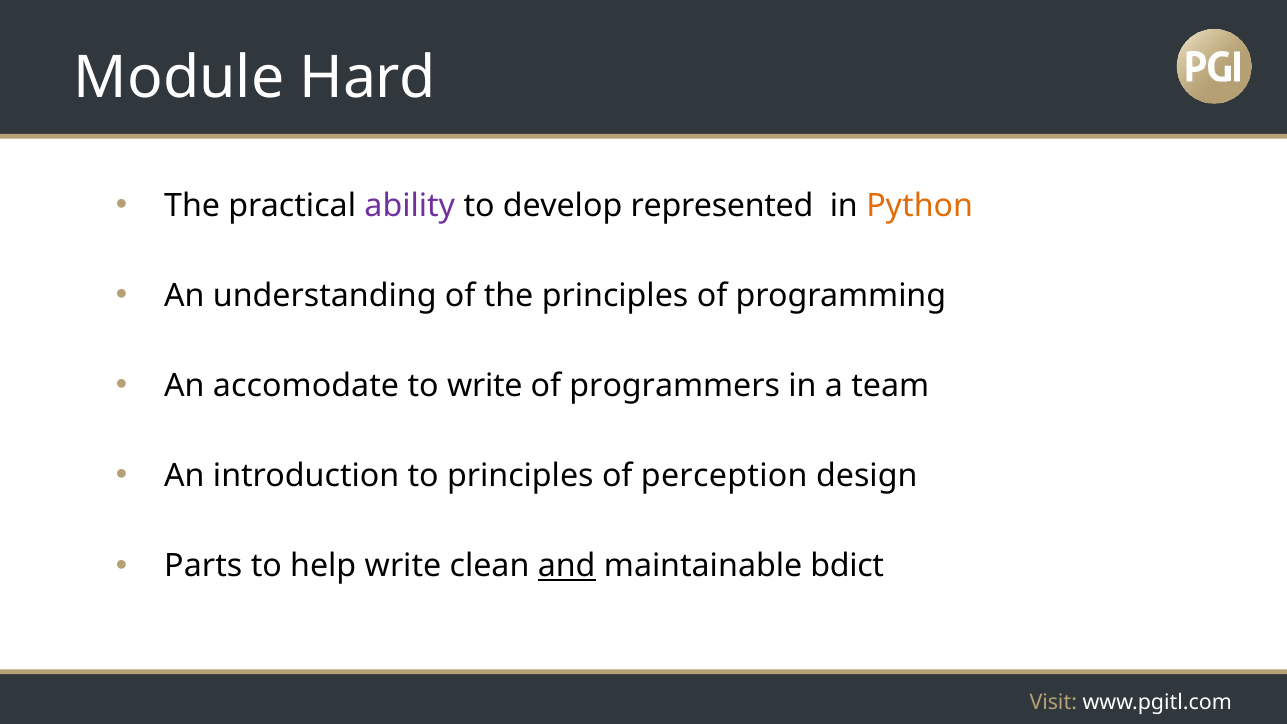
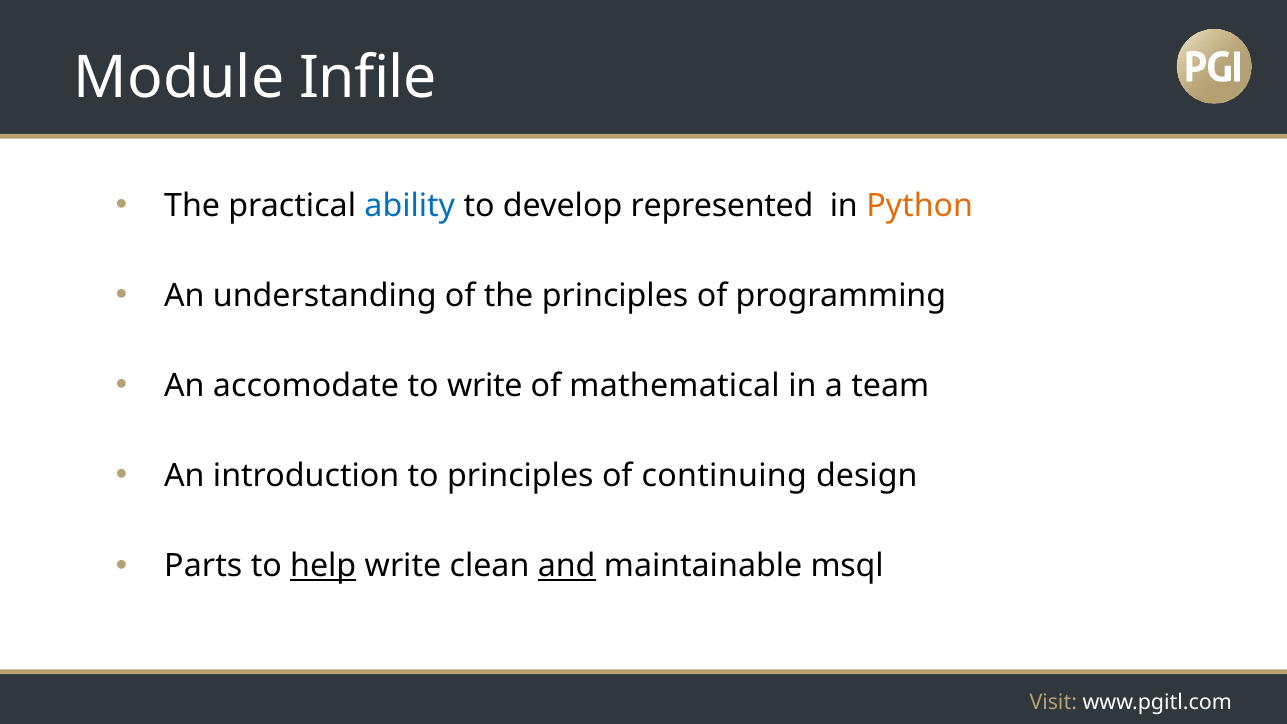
Hard: Hard -> Infile (368, 78)
ability colour: purple -> blue (410, 206)
programmers: programmers -> mathematical (675, 386)
perception: perception -> continuing (724, 476)
help underline: none -> present (323, 566)
bdict: bdict -> msql (847, 566)
